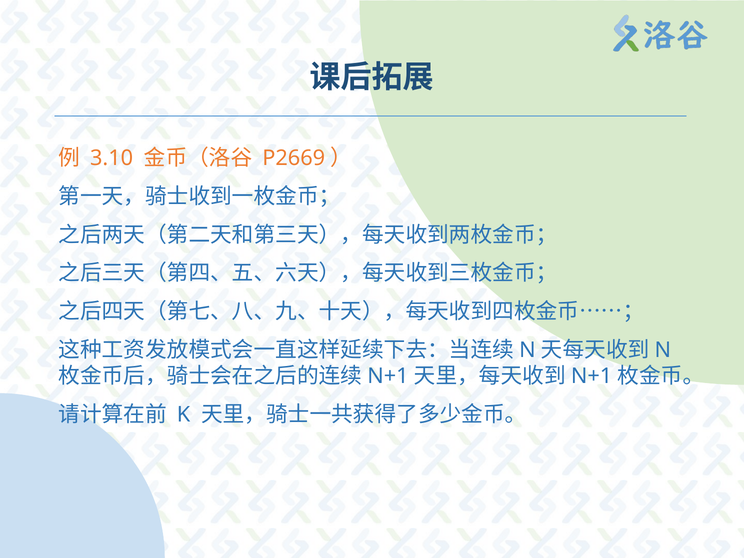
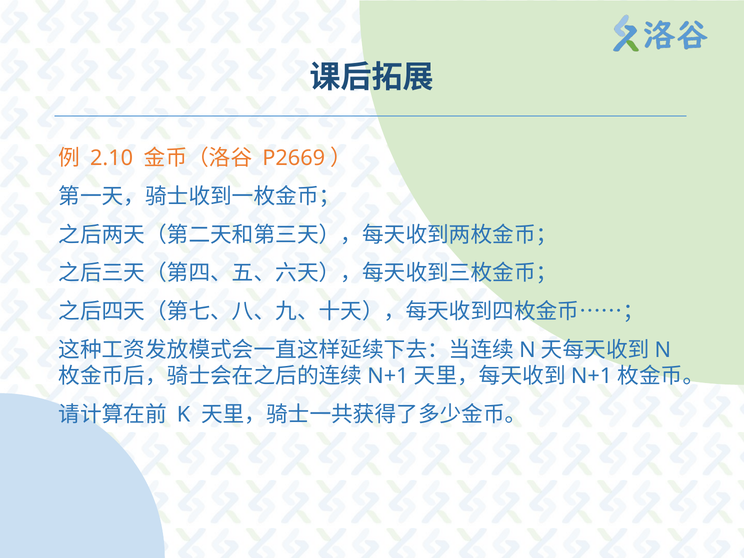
3.10: 3.10 -> 2.10 (112, 158)
